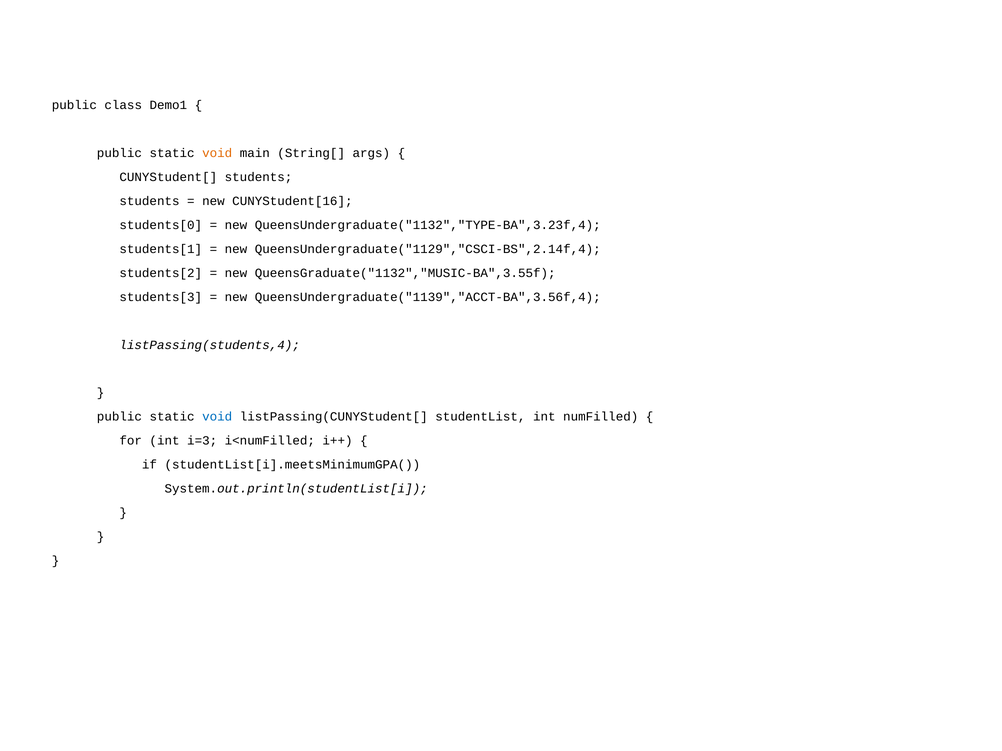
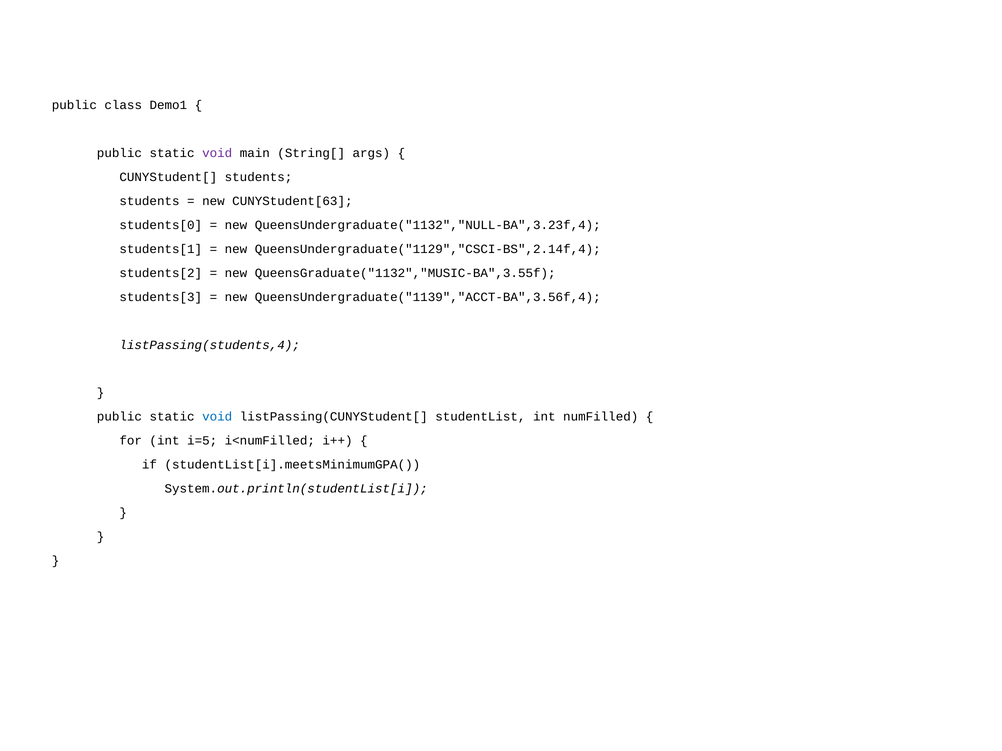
void colour: orange -> purple (217, 153)
CUNYStudent[16: CUNYStudent[16 -> CUNYStudent[63 (292, 201)
QueensUndergraduate("1132","TYPE-BA",3.23f,4: QueensUndergraduate("1132","TYPE-BA",3.23f,4 -> QueensUndergraduate("1132","NULL-BA",3.23f,4 (428, 225)
i=3: i=3 -> i=5 (202, 441)
